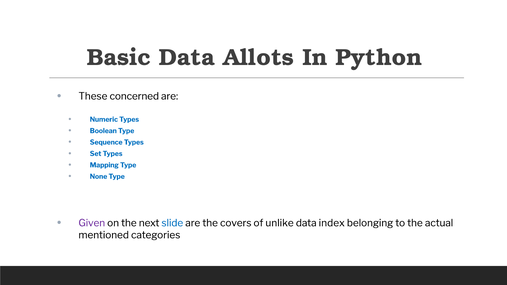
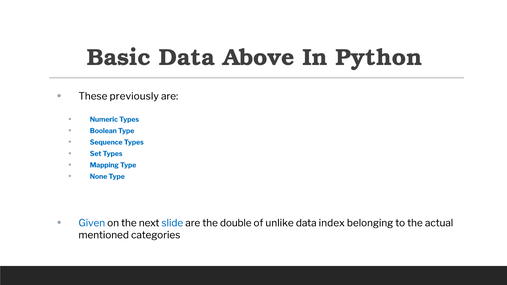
Allots: Allots -> Above (259, 58)
concerned: concerned -> previously (134, 96)
Given colour: purple -> blue (92, 223)
covers: covers -> double (236, 223)
